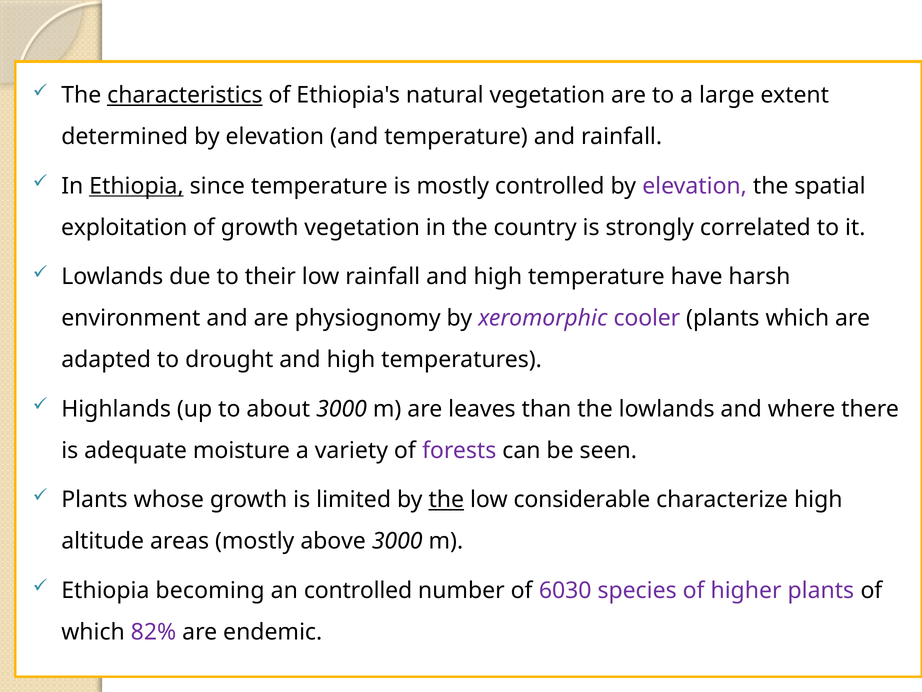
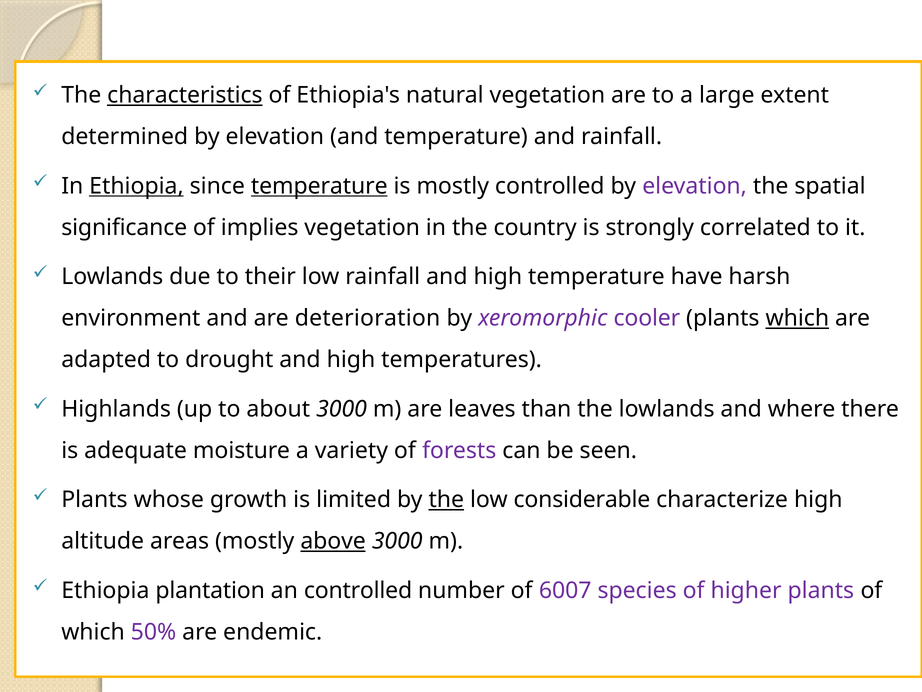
temperature underline: none -> present (319, 186)
exploitation: exploitation -> significance (124, 227)
of growth: growth -> implies (260, 227)
physiognomy: physiognomy -> deterioration (368, 318)
which underline: none -> present (797, 318)
above underline: none -> present (333, 541)
becoming: becoming -> plantation (210, 590)
6030: 6030 -> 6007 (565, 590)
82%: 82% -> 50% (153, 632)
